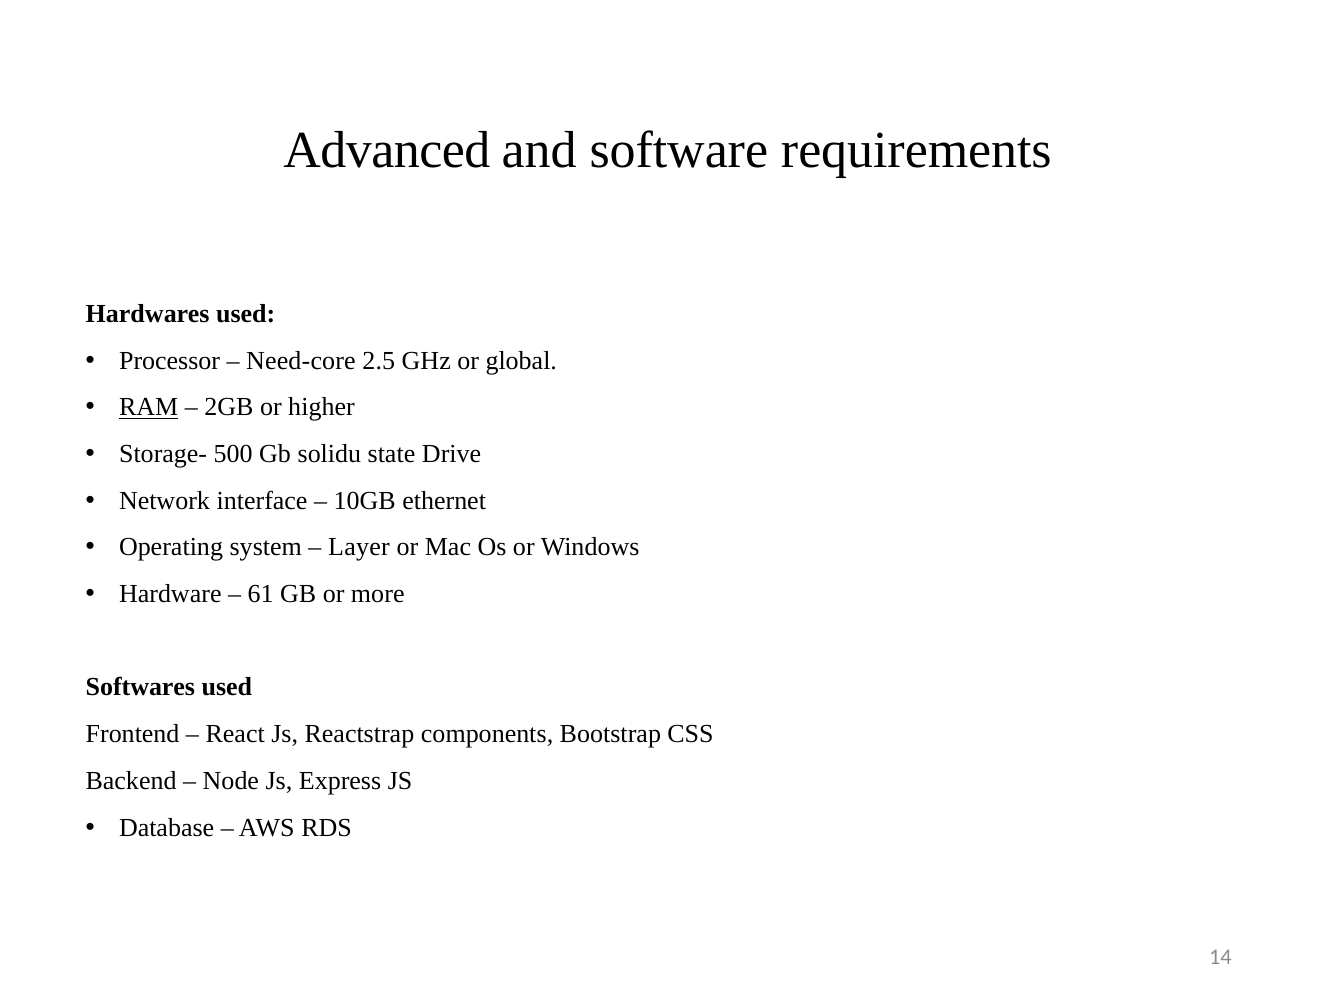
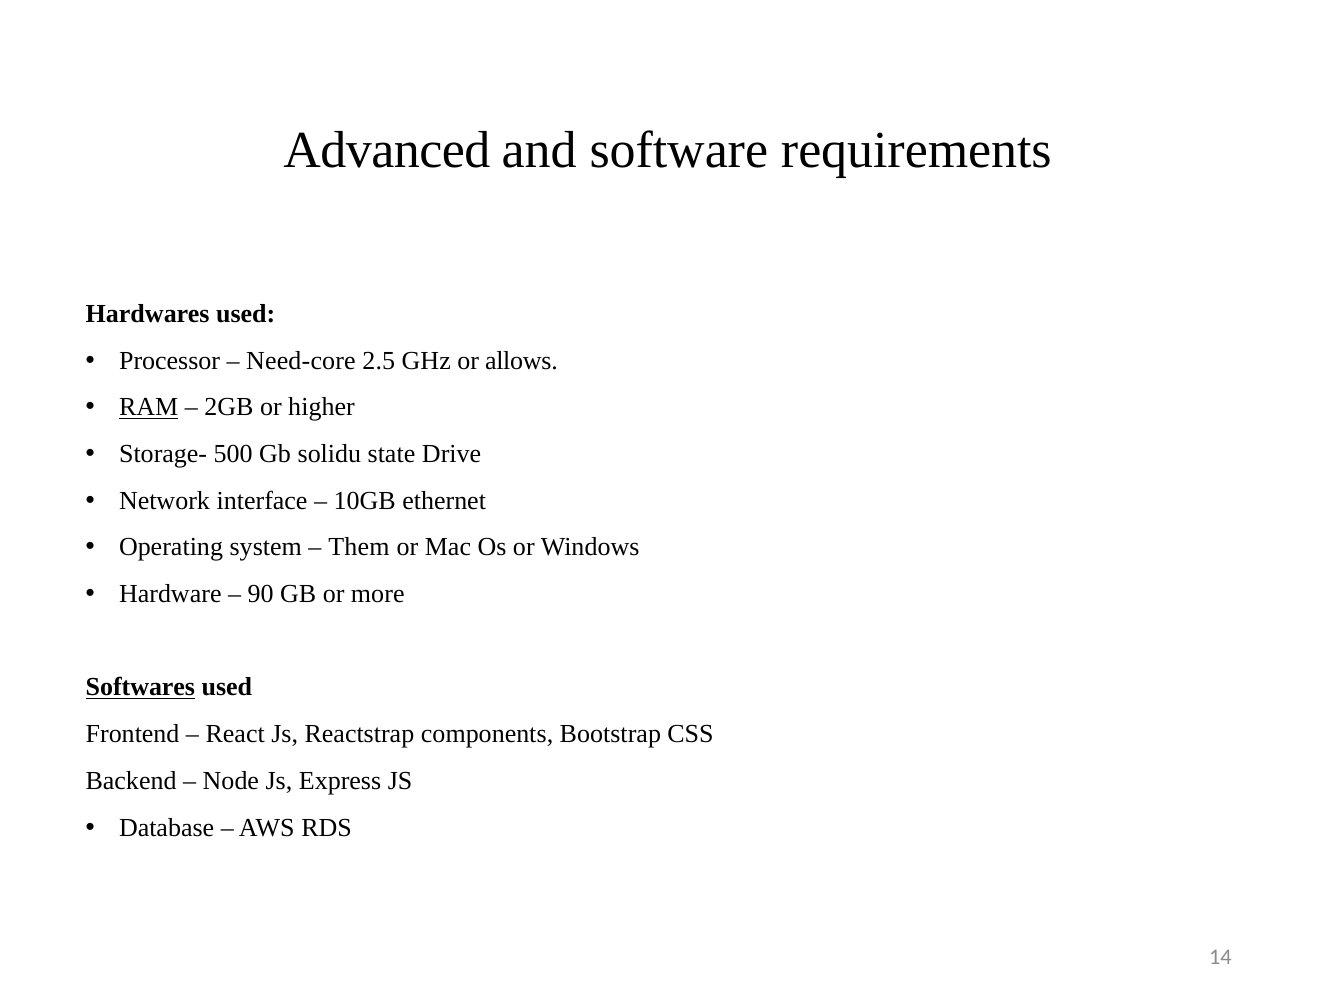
global: global -> allows (521, 360)
Layer: Layer -> Them (359, 547)
61: 61 -> 90 (261, 594)
Softwares underline: none -> present (140, 687)
